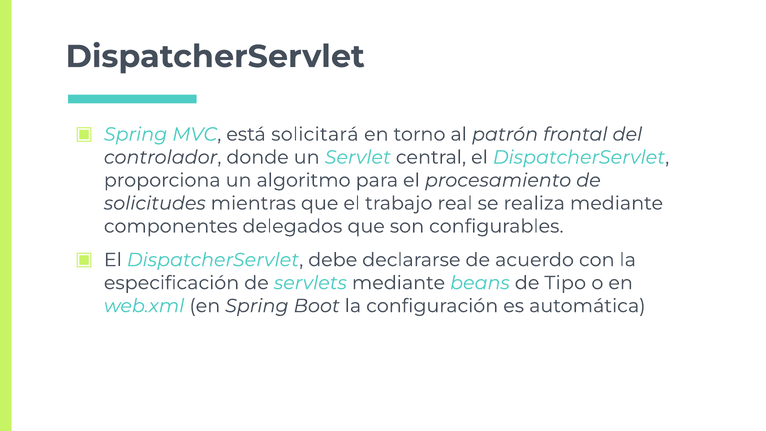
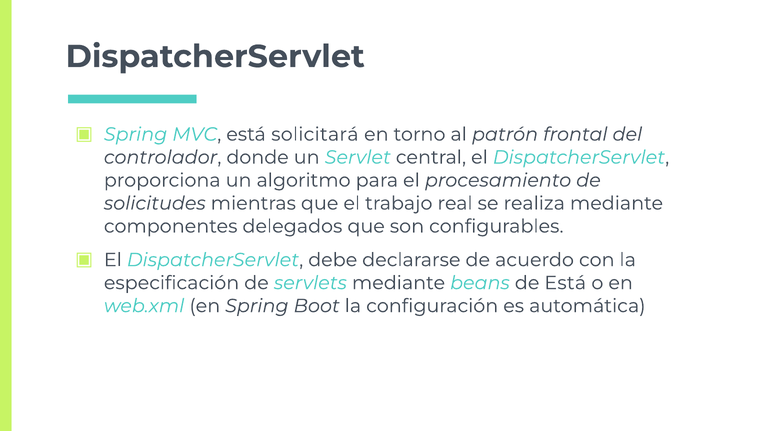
de Tipo: Tipo -> Está (565, 283)
